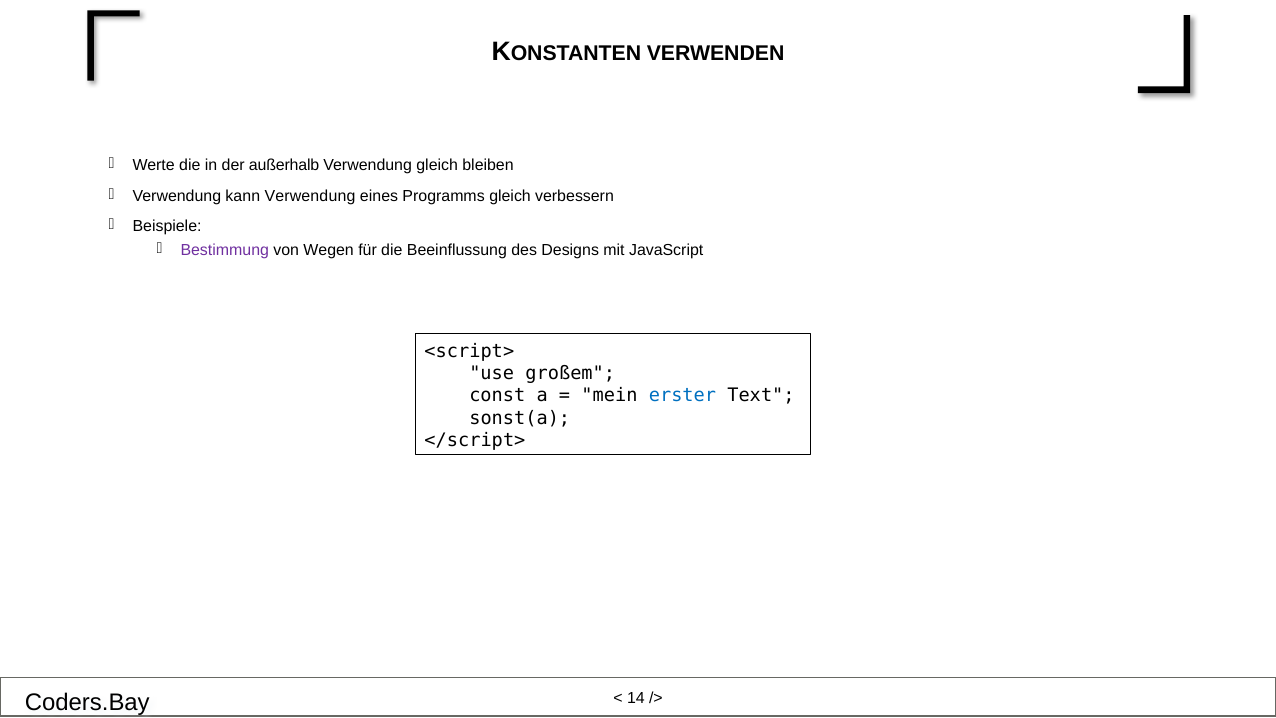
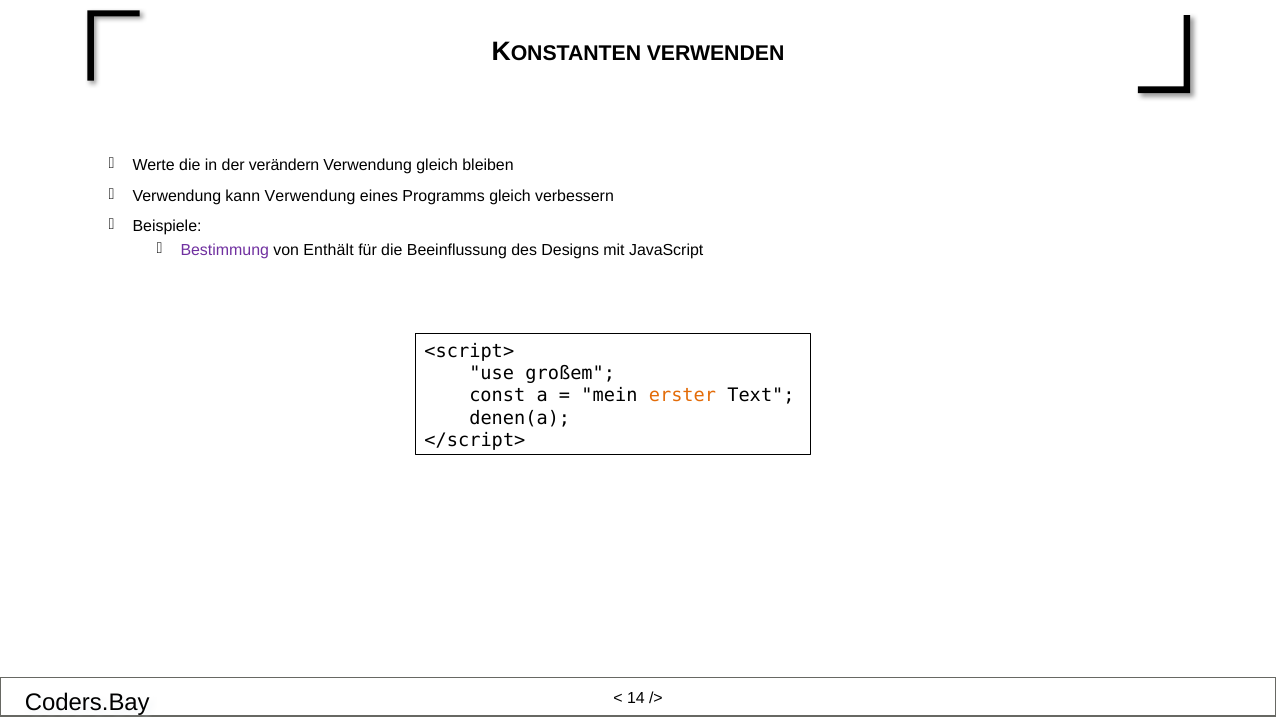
außerhalb: außerhalb -> verändern (284, 166)
Wegen: Wegen -> Enthält (329, 250)
erster colour: blue -> orange (682, 395)
sonst(a: sonst(a -> denen(a (520, 418)
